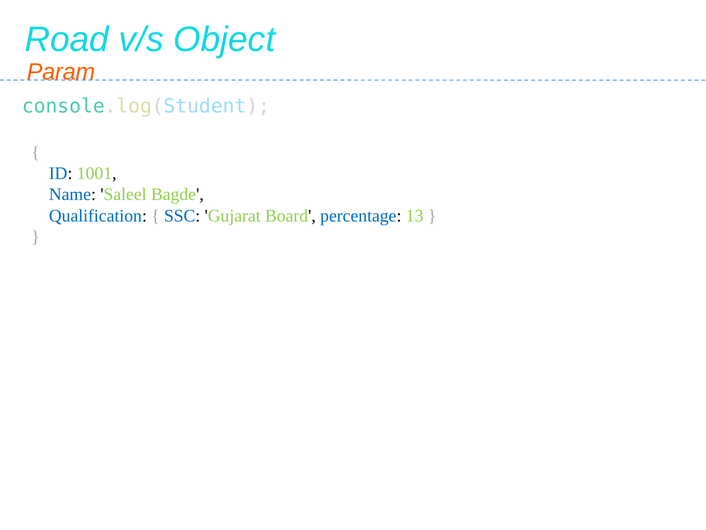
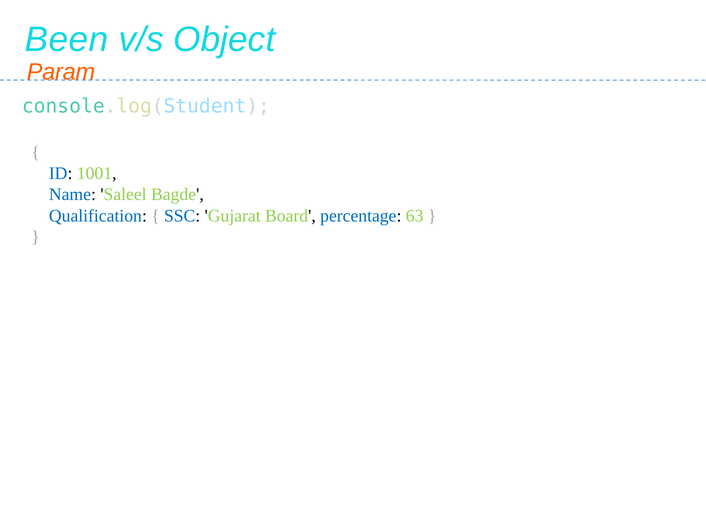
Road: Road -> Been (66, 39)
13: 13 -> 63 (415, 216)
